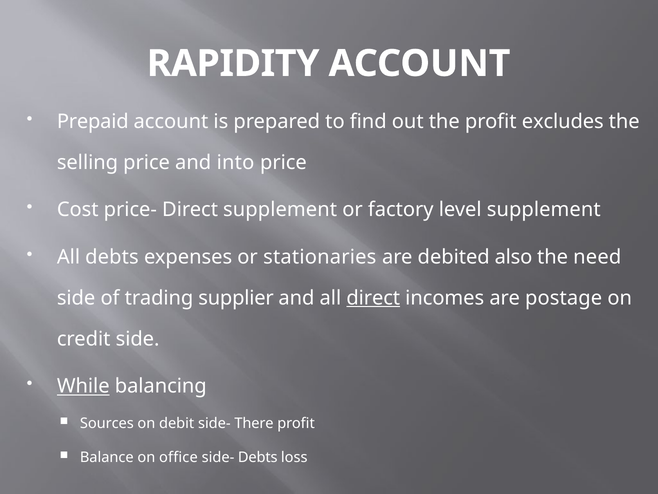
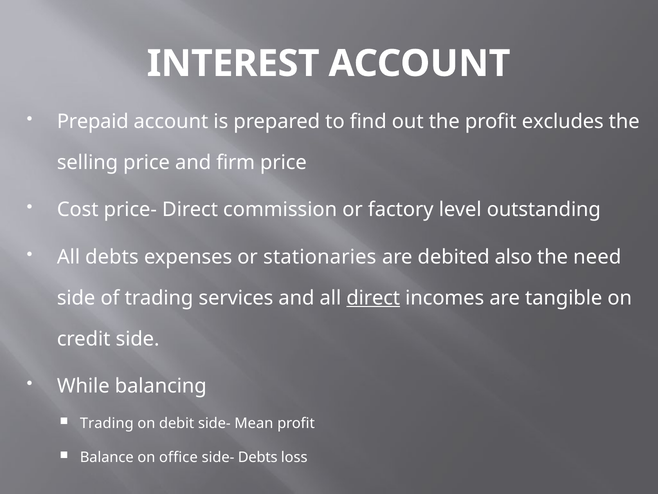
RAPIDITY: RAPIDITY -> INTEREST (233, 63)
into: into -> firm (236, 162)
Direct supplement: supplement -> commission (280, 209)
level supplement: supplement -> outstanding (544, 209)
supplier: supplier -> services (236, 298)
postage: postage -> tangible (564, 298)
While underline: present -> none (83, 386)
Sources: Sources -> Trading (107, 423)
There: There -> Mean (254, 423)
